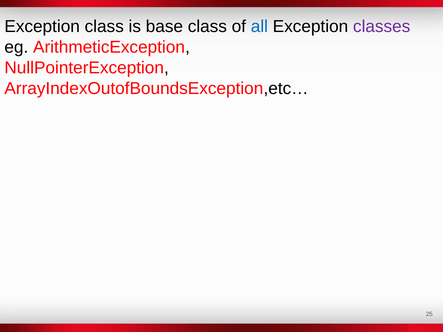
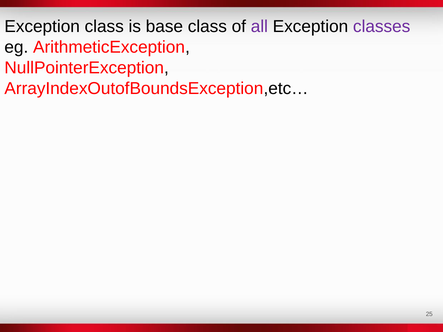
all colour: blue -> purple (259, 27)
